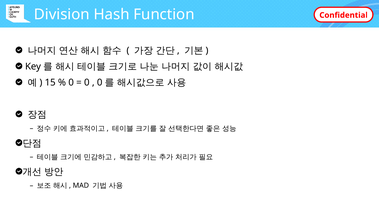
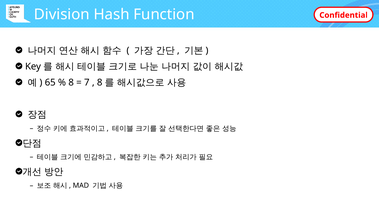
15: 15 -> 65 (50, 83)
0: 0 -> 8 (71, 83)
0: 0 -> 7 (87, 83)
0: 0 -> 8 (100, 83)
